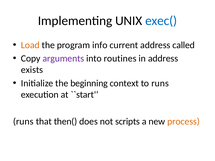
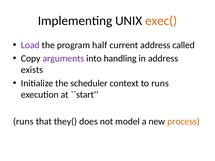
exec( colour: blue -> orange (161, 21)
Load colour: orange -> purple (30, 45)
info: info -> half (100, 45)
routines: routines -> handling (120, 58)
beginning: beginning -> scheduler (89, 83)
then(: then( -> they( (65, 122)
scripts: scripts -> model (128, 122)
